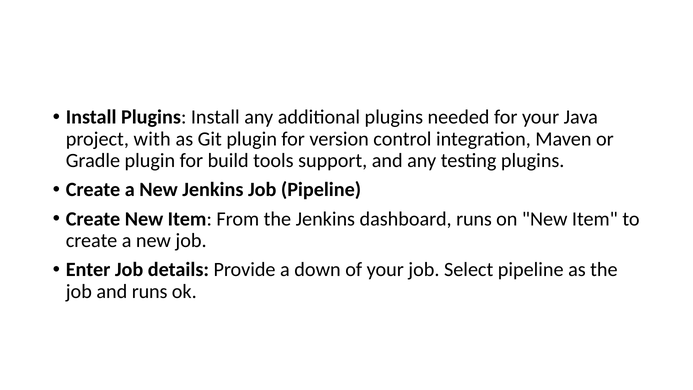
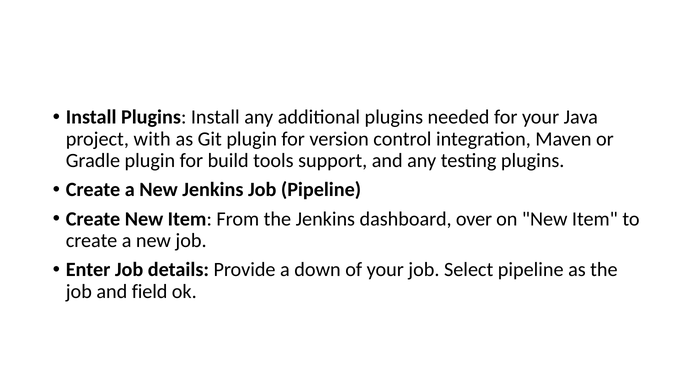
dashboard runs: runs -> over (474, 219)
and runs: runs -> field (150, 291)
